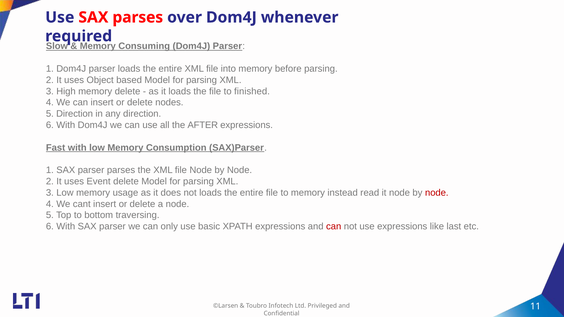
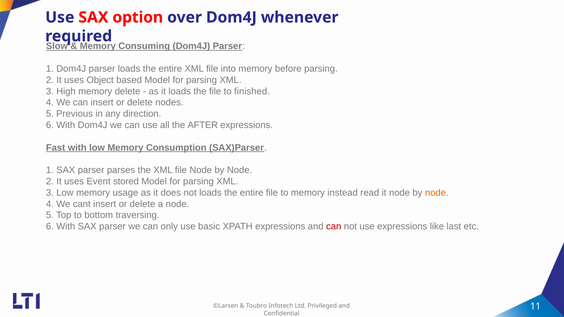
SAX parses: parses -> option (138, 17)
5 Direction: Direction -> Previous (75, 114)
Event delete: delete -> stored (126, 182)
node colour: red -> orange (437, 193)
